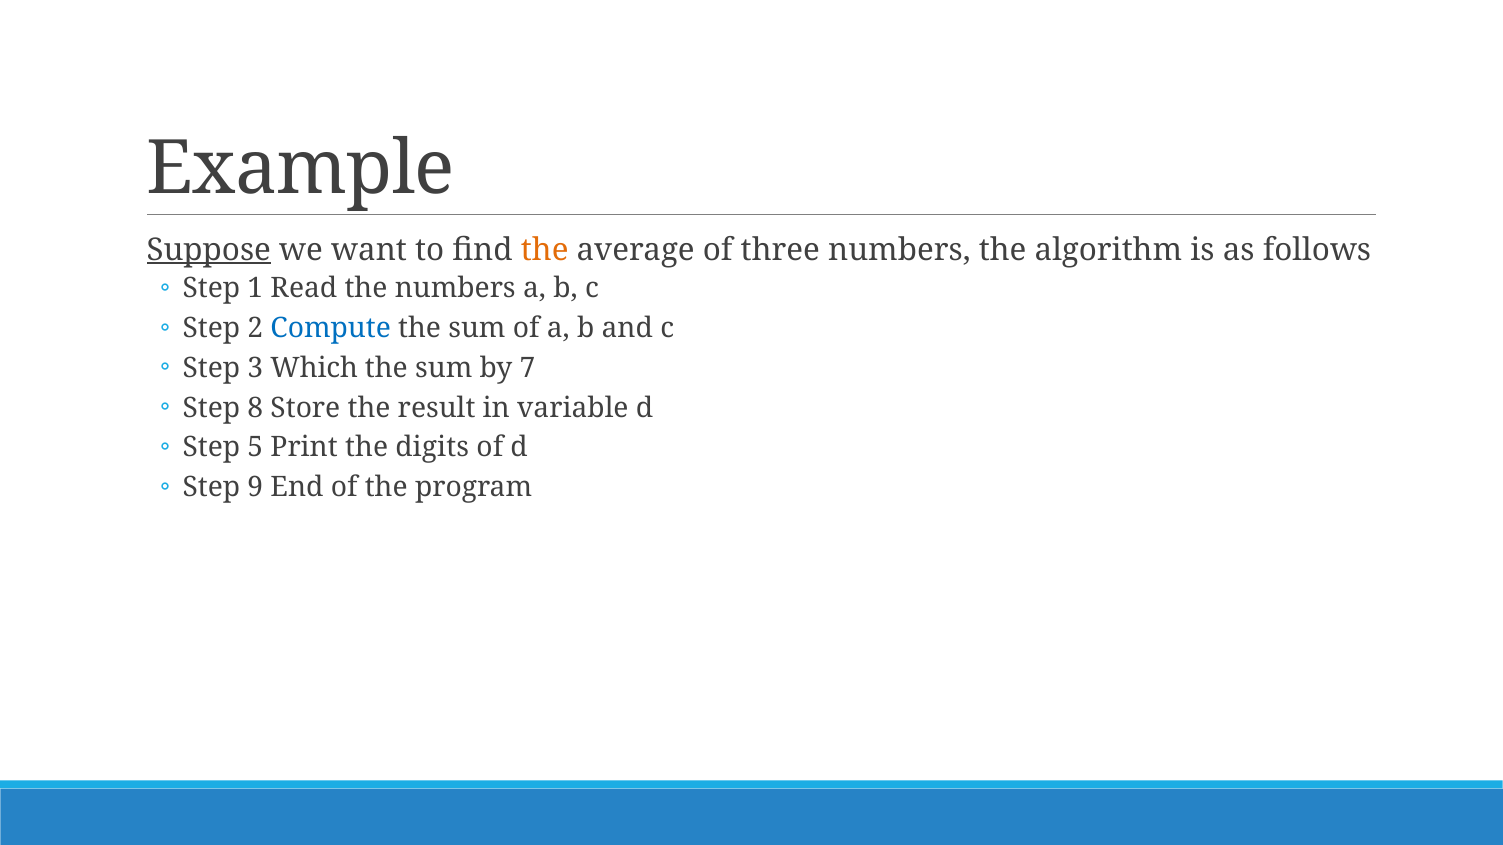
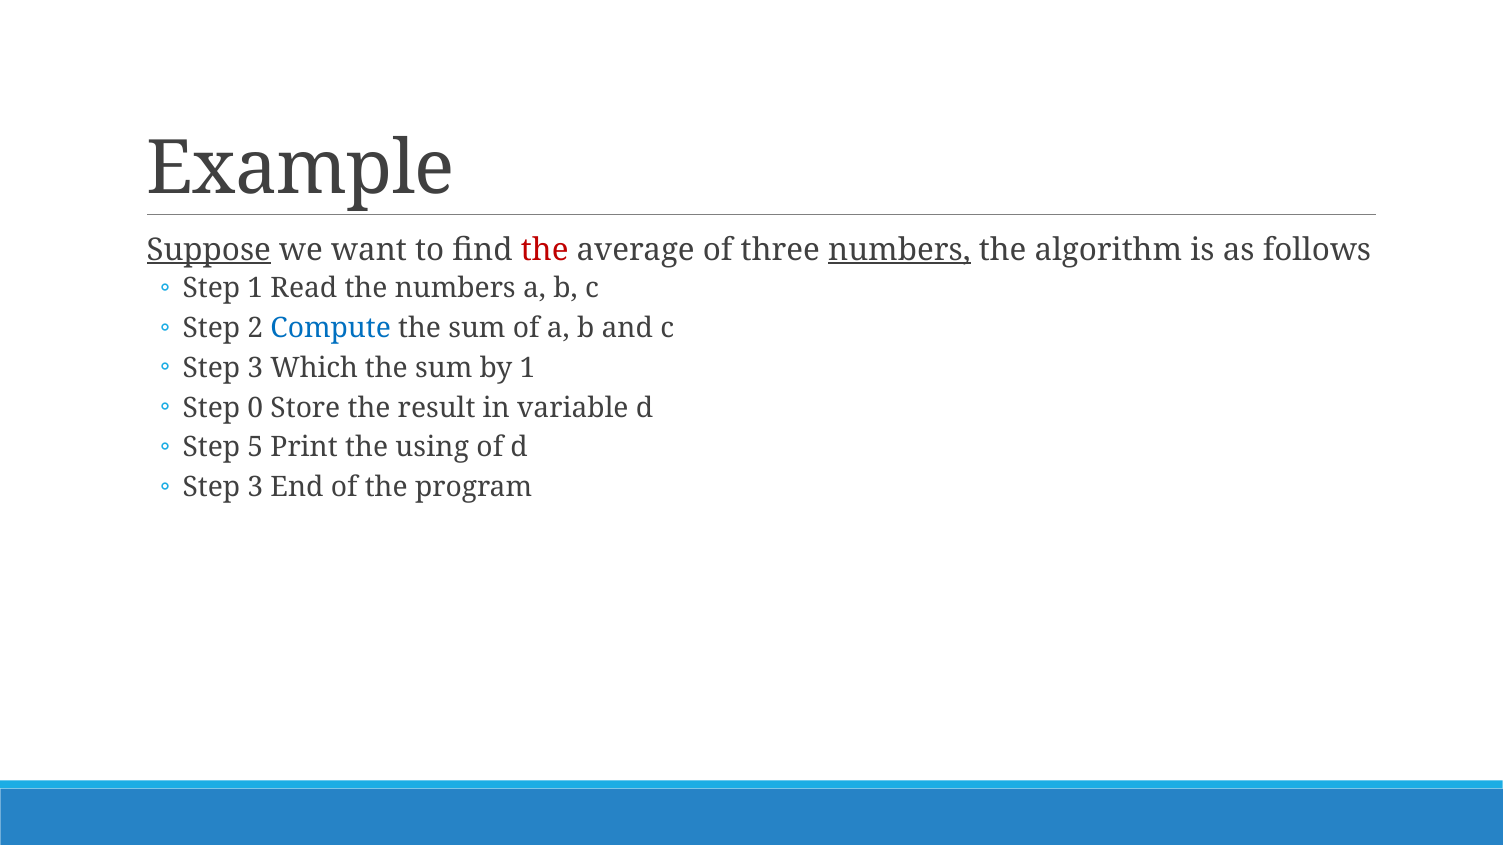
the colour: orange -> red (545, 250)
numbers underline: none -> present (899, 250)
by 7: 7 -> 1 (528, 368)
8: 8 -> 0 (255, 408)
digits: digits -> using (432, 448)
9: 9 -> 3 (255, 488)
